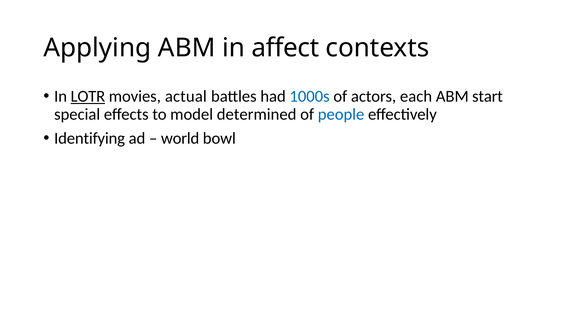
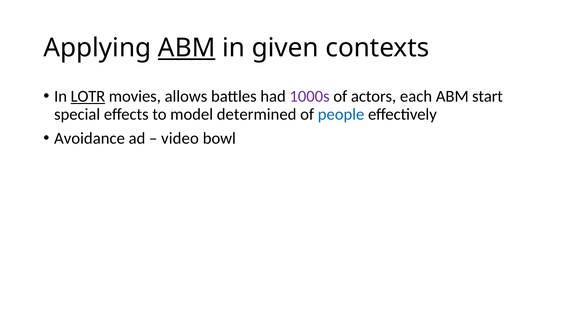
ABM underline: none -> present (187, 48)
affect: affect -> given (285, 48)
actual: actual -> allows (186, 96)
1000s colour: blue -> purple (310, 96)
Identifying: Identifying -> Avoidance (90, 138)
world: world -> video (180, 138)
